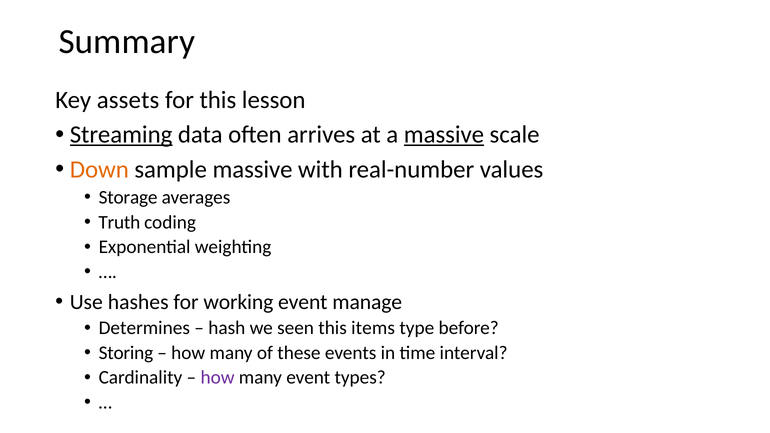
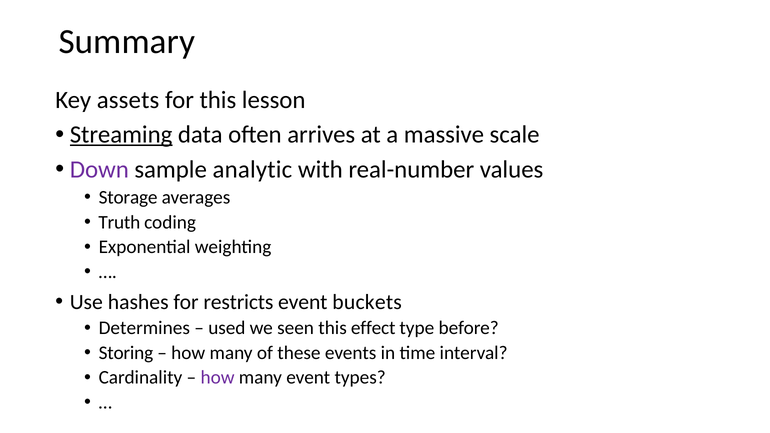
massive underline: present -> none (444, 135)
Down colour: orange -> purple (99, 170)
sample massive: massive -> analytic (252, 170)
working: working -> restricts (238, 302)
manage: manage -> buckets (367, 302)
hash: hash -> used (227, 328)
items: items -> effect (373, 328)
